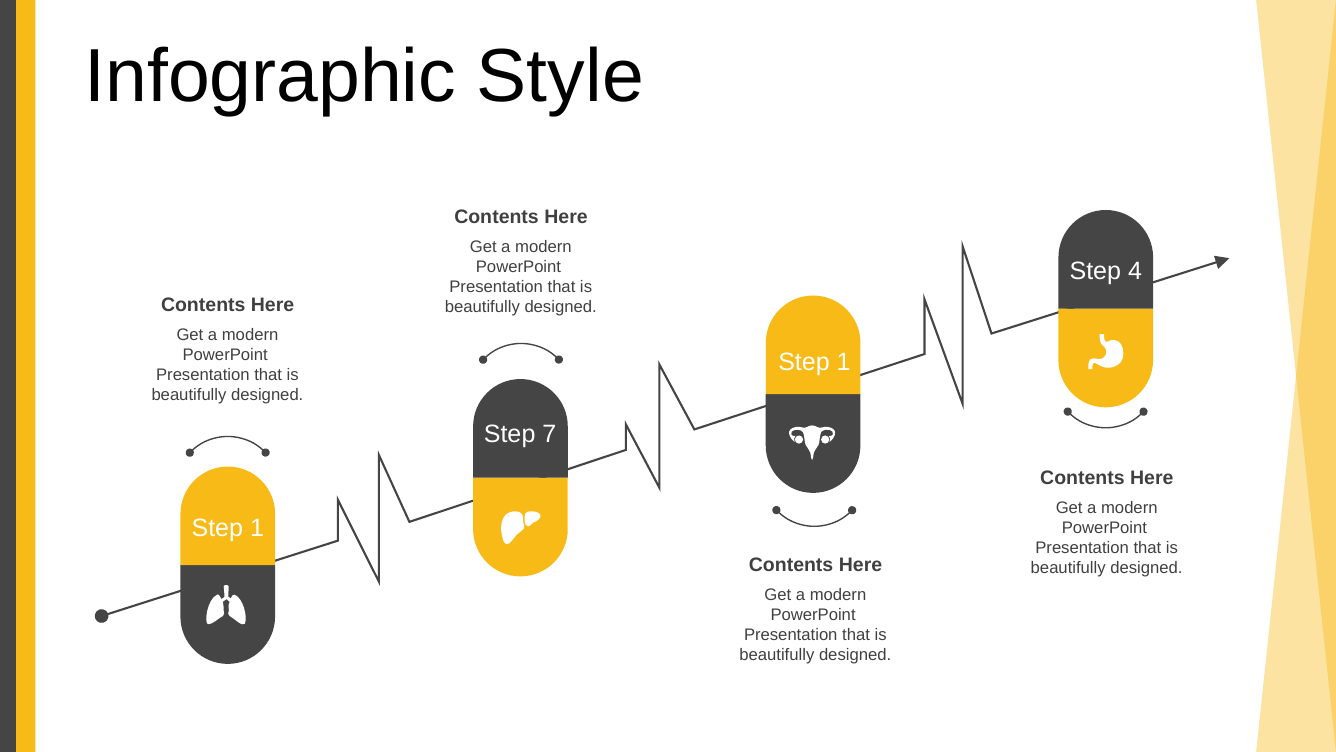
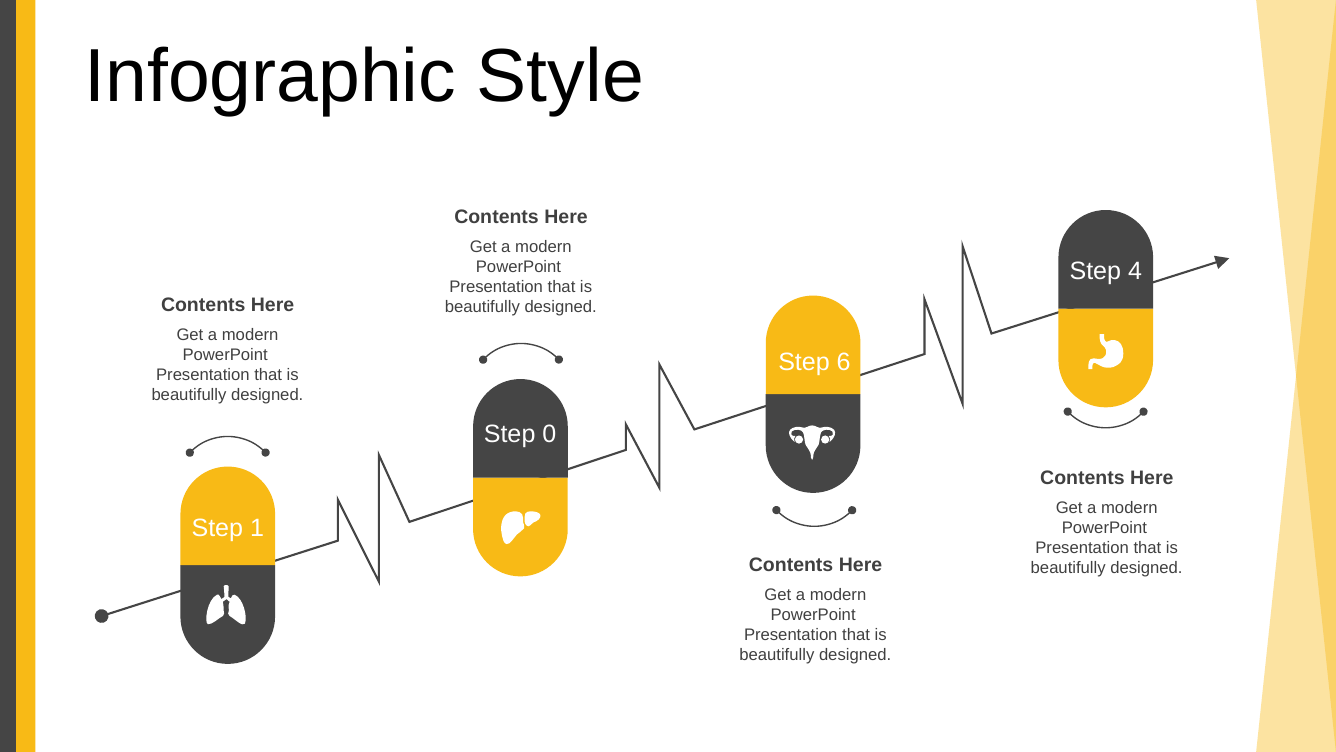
1: 1 -> 6 (844, 362)
7: 7 -> 0 (549, 434)
